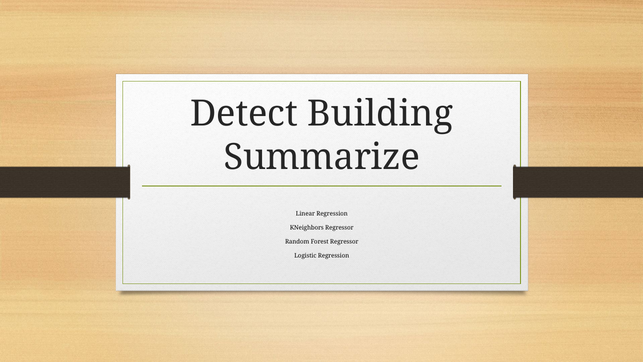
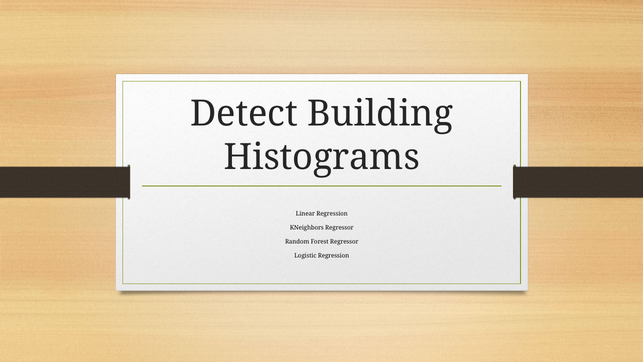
Summarize: Summarize -> Histograms (322, 157)
